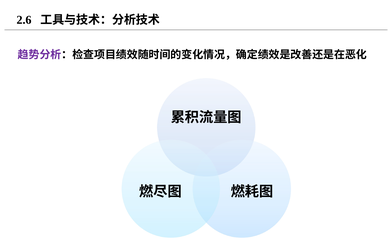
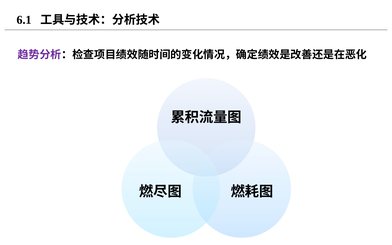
2.6: 2.6 -> 6.1 (24, 20)
